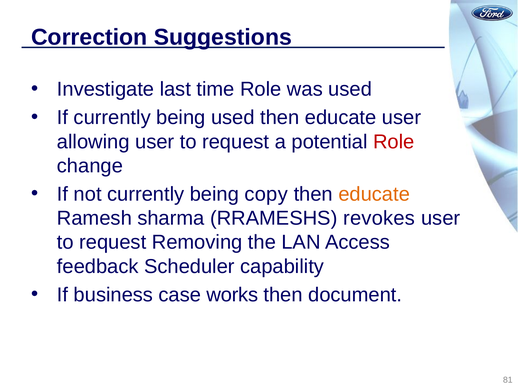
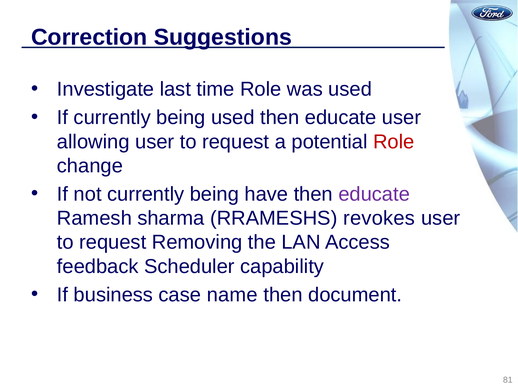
copy: copy -> have (266, 194)
educate colour: orange -> purple (374, 194)
works: works -> name (232, 295)
